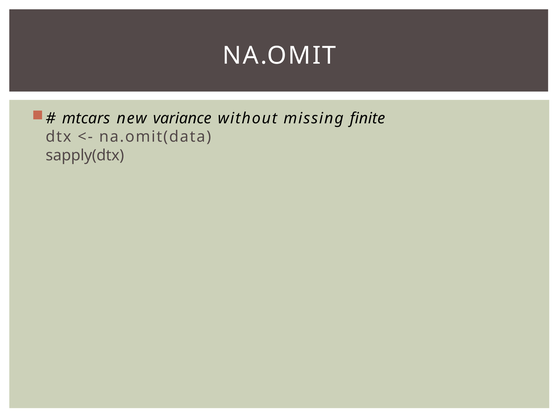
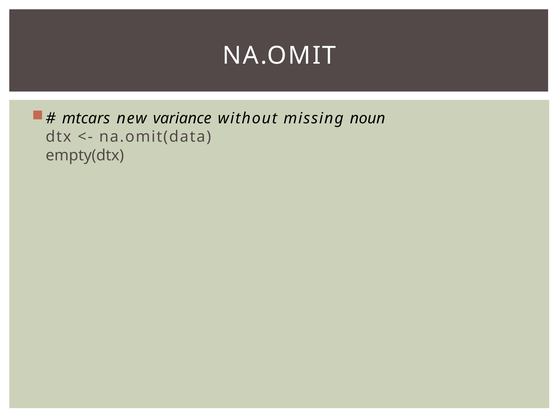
finite: finite -> noun (368, 118)
sapply(dtx: sapply(dtx -> empty(dtx (85, 156)
